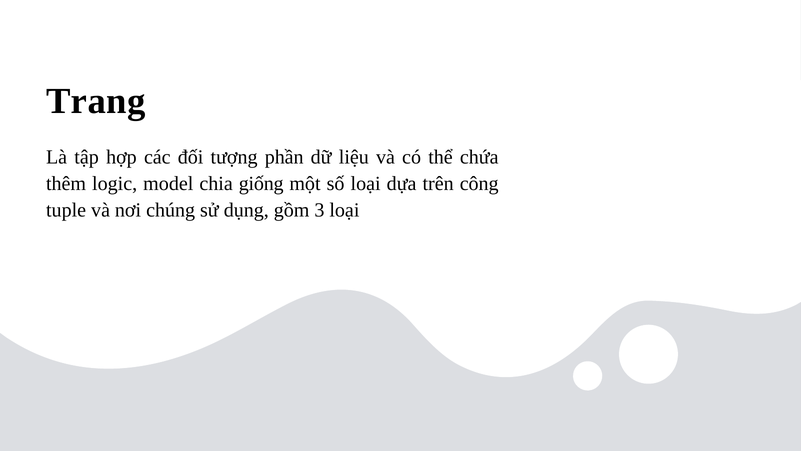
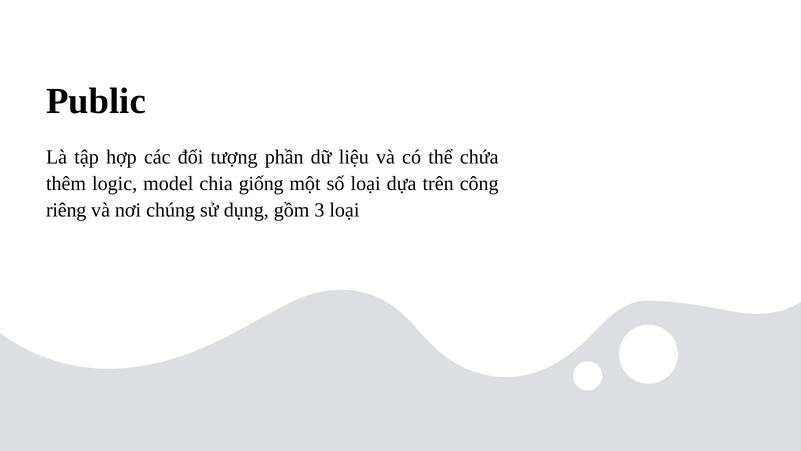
Trang: Trang -> Public (96, 101)
tuple: tuple -> riêng (66, 210)
